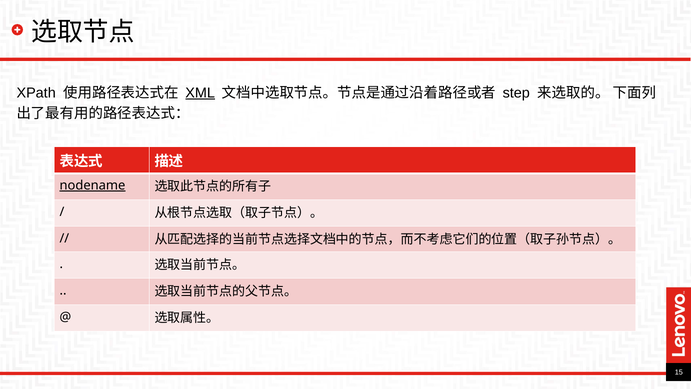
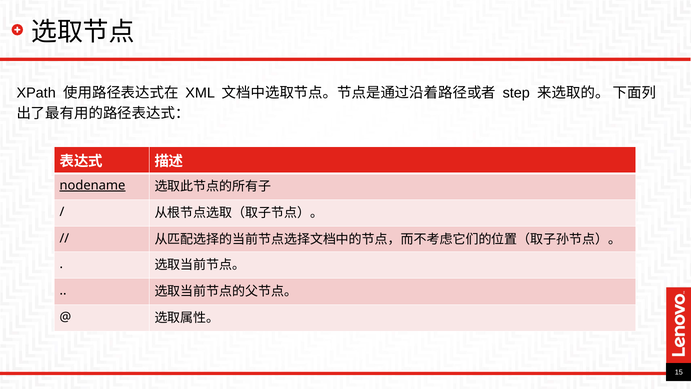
XML underline: present -> none (200, 93)
